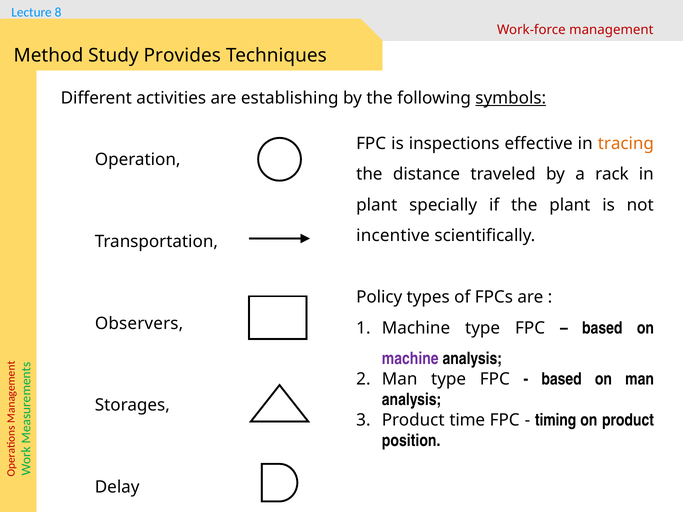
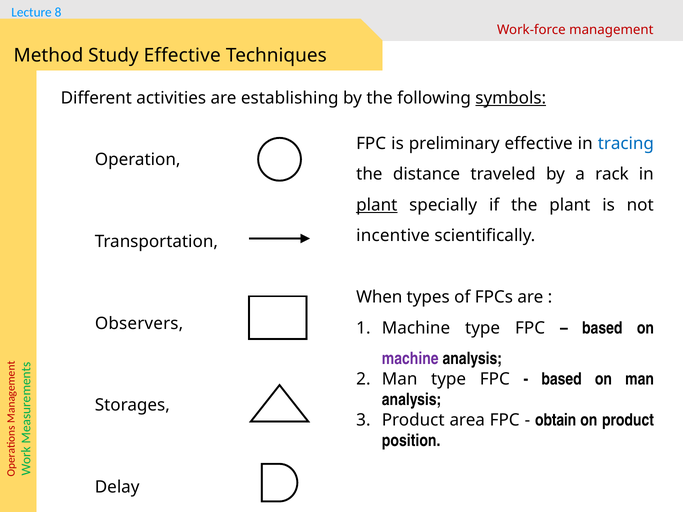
Study Provides: Provides -> Effective (182, 55)
inspections: inspections -> preliminary (454, 144)
tracing colour: orange -> blue (626, 144)
plant underline: none -> present (377, 205)
Policy: Policy -> When (379, 297)
time: time -> area (467, 420)
timing: timing -> obtain (556, 420)
